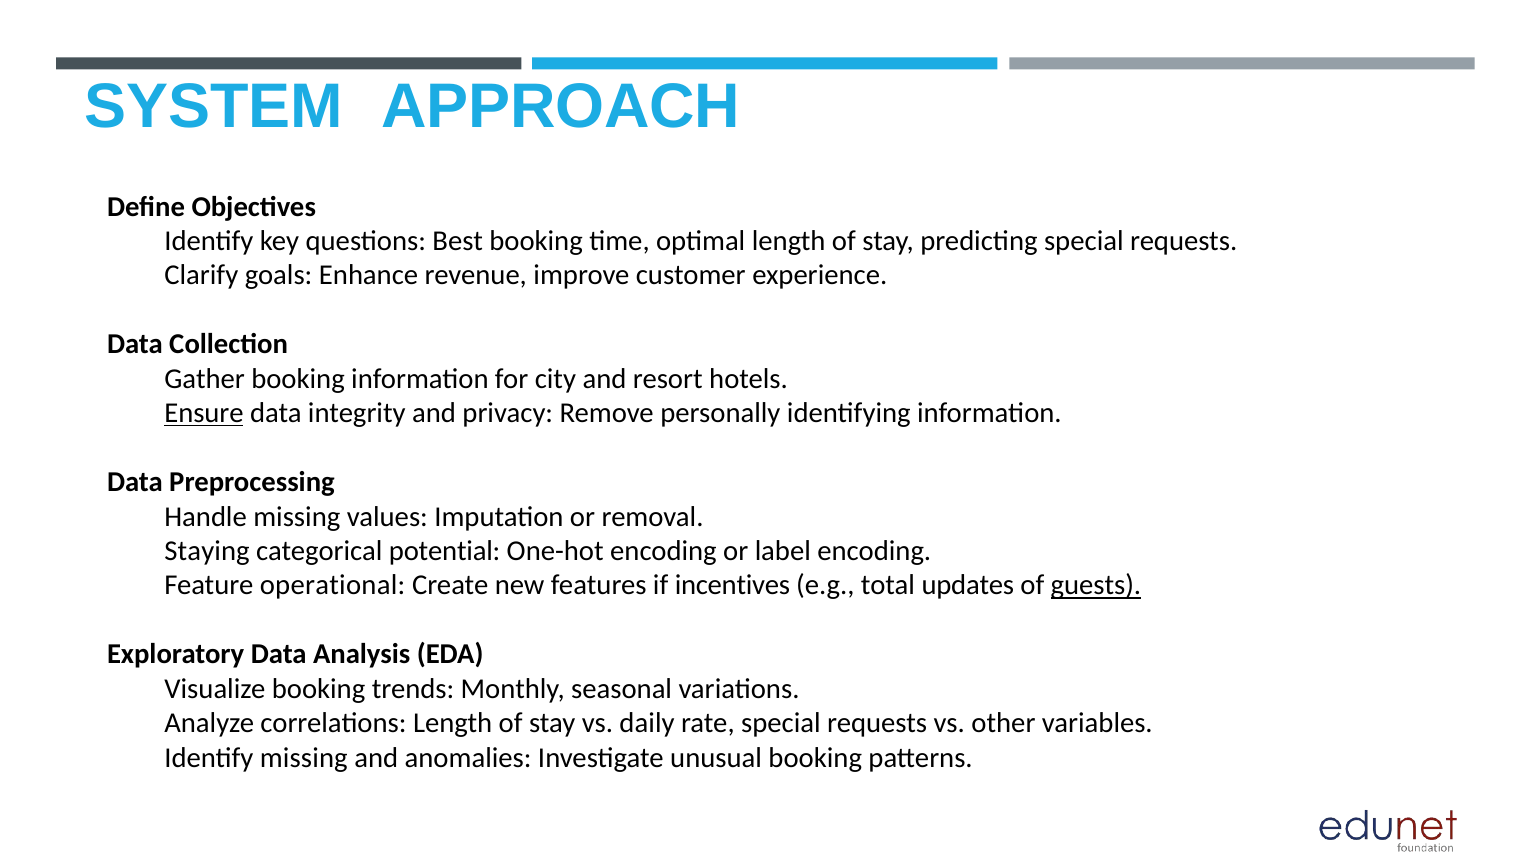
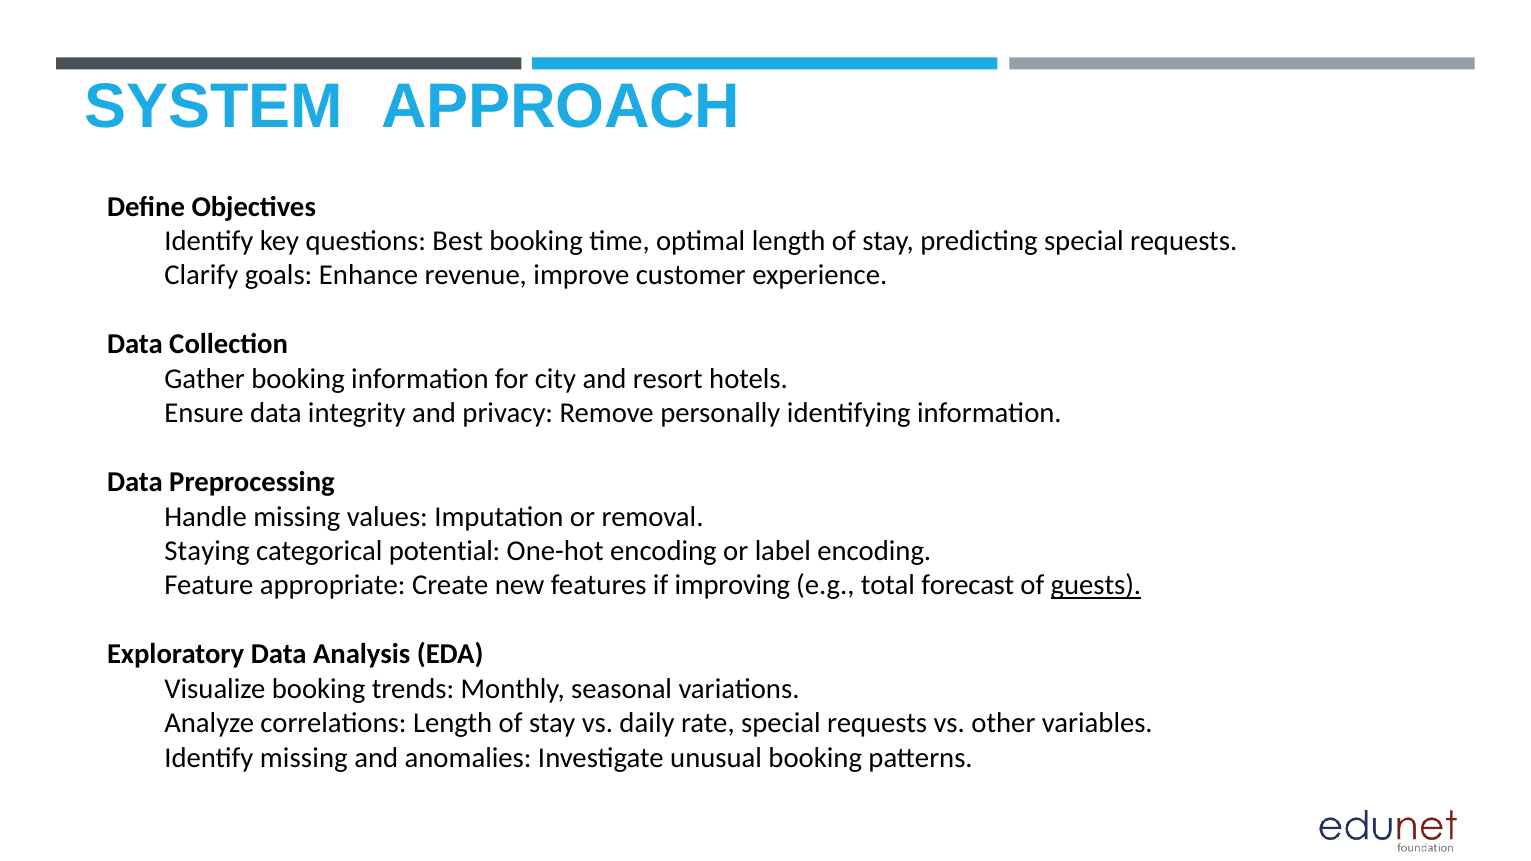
Ensure underline: present -> none (204, 413)
operational: operational -> appropriate (333, 586)
incentives: incentives -> improving (732, 586)
updates: updates -> forecast (968, 586)
